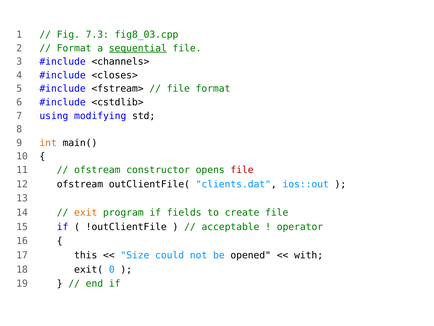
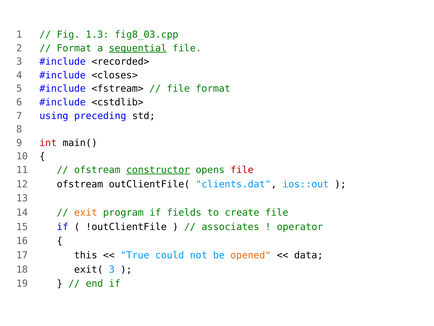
7.3: 7.3 -> 1.3 (97, 35)
<channels>: <channels> -> <recorded> (120, 62)
modifying: modifying -> preceding (100, 116)
int colour: orange -> red (48, 143)
constructor underline: none -> present (158, 170)
acceptable: acceptable -> associates (230, 227)
Size: Size -> True (135, 255)
opened colour: black -> orange (251, 255)
with: with -> data (309, 255)
exit( 0: 0 -> 3 (112, 269)
